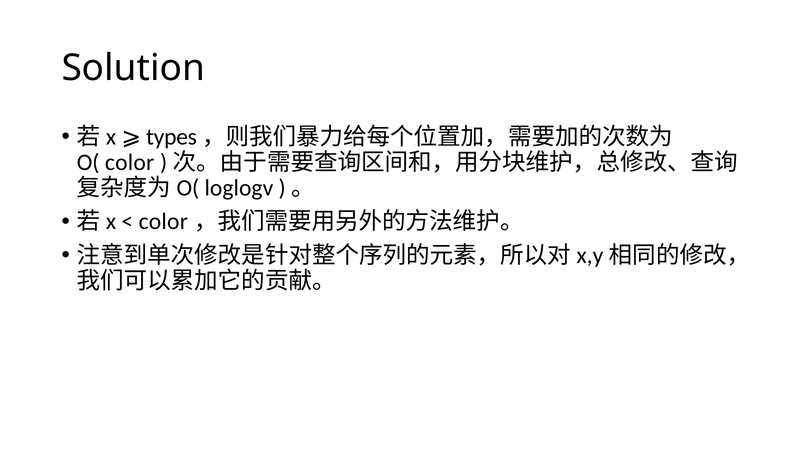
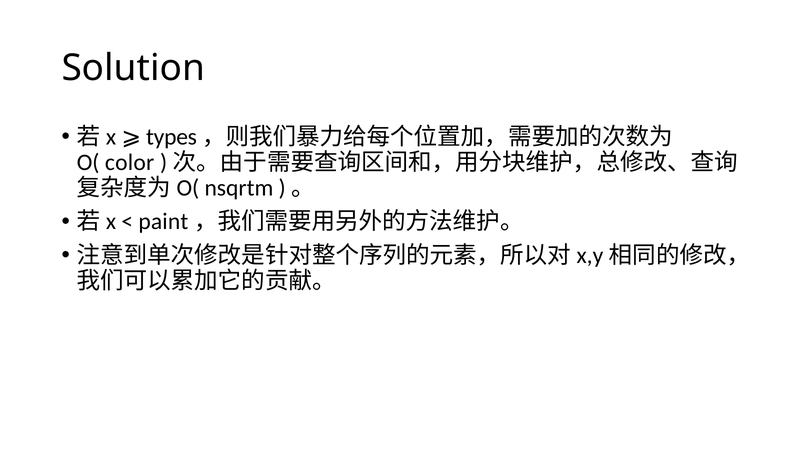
loglogv: loglogv -> nsqrtm (239, 188)
color: color -> paint (163, 221)
